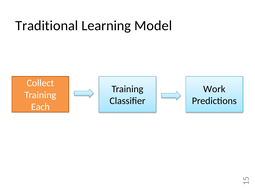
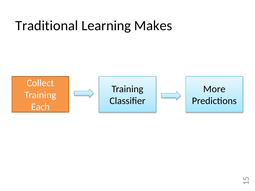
Model: Model -> Makes (153, 26)
Work: Work -> More (214, 89)
